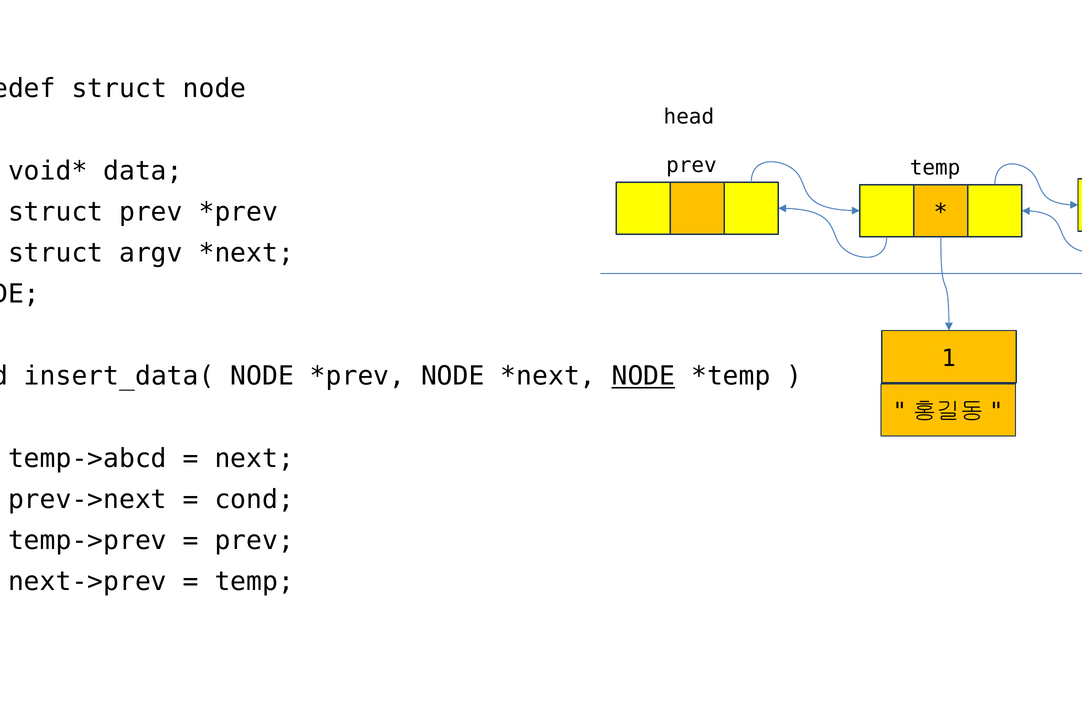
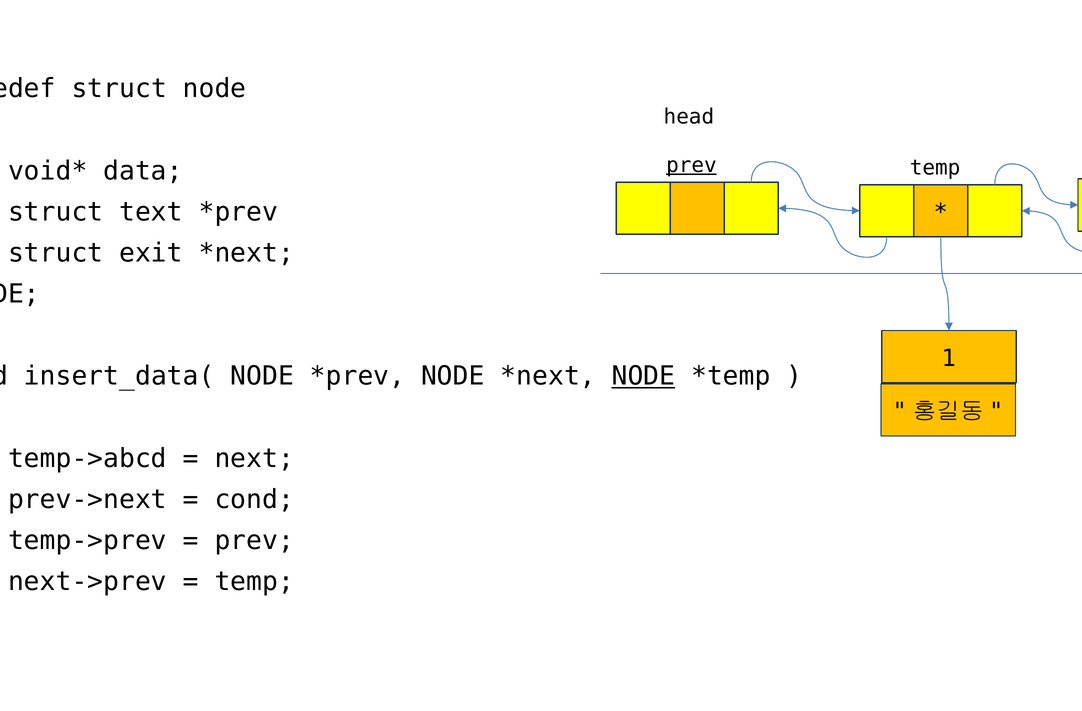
prev underline: none -> present (691, 165)
struct prev: prev -> text (151, 212)
argv: argv -> exit (151, 253)
